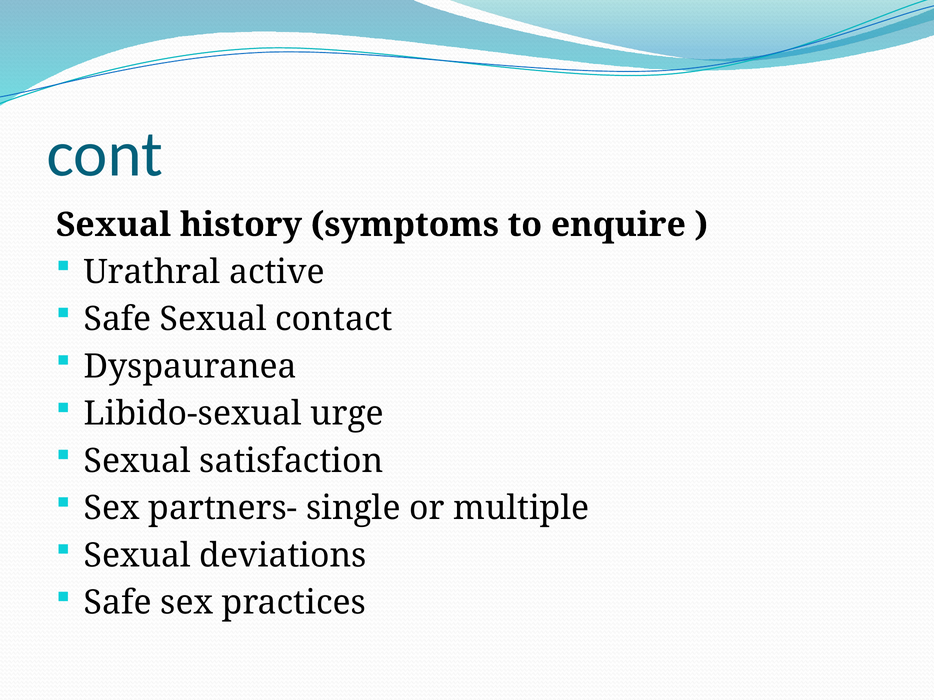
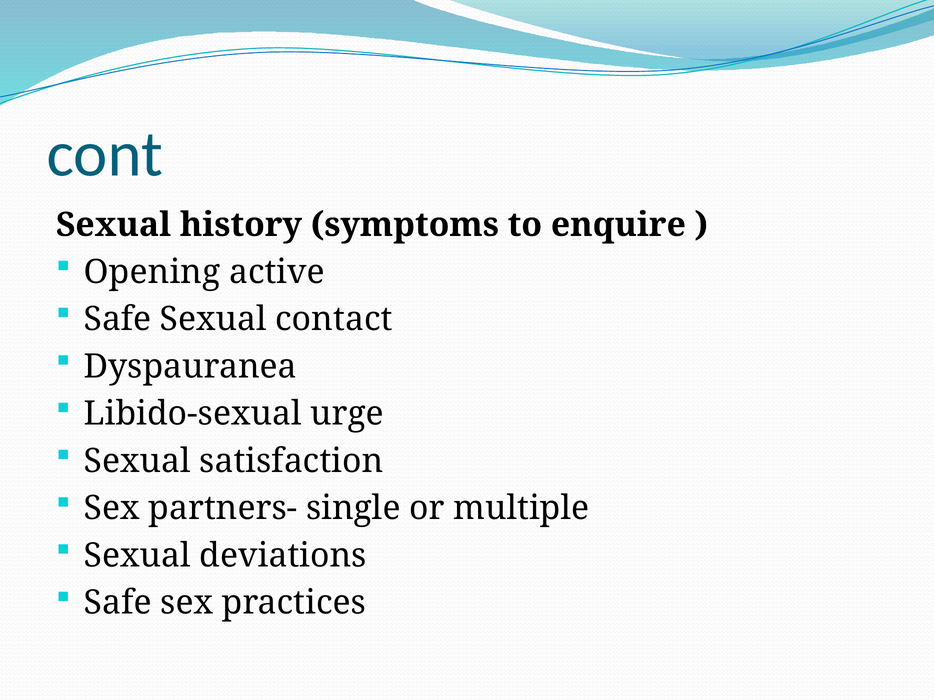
Urathral: Urathral -> Opening (152, 272)
